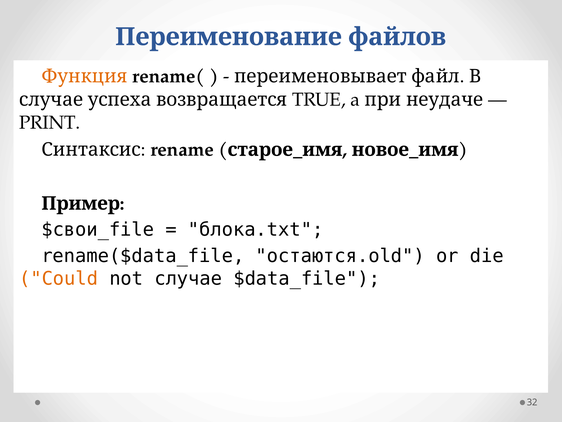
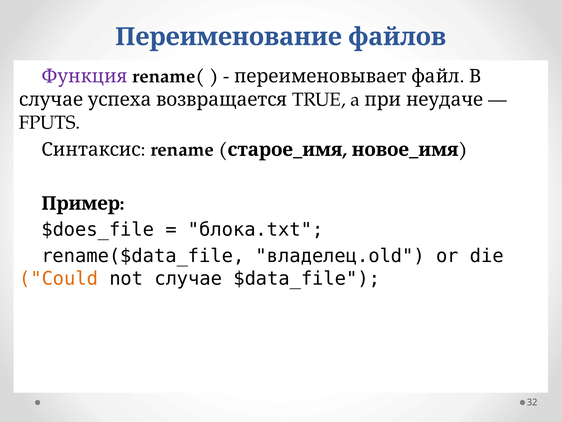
Функция colour: orange -> purple (84, 76)
PRINT: PRINT -> FPUTS (50, 123)
$свои_file: $свои_file -> $does_file (98, 229)
остаются.old: остаются.old -> владелец.old (340, 256)
